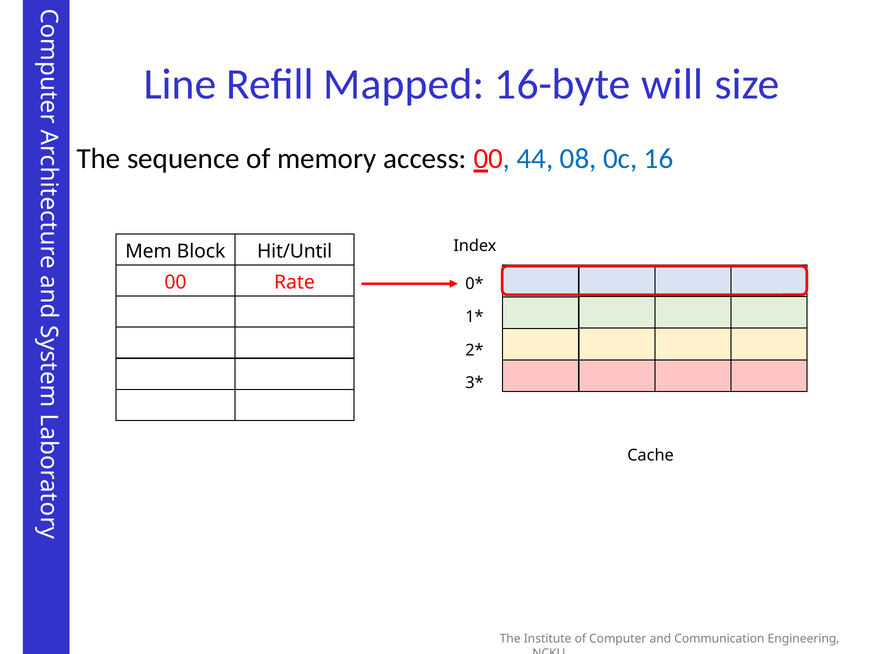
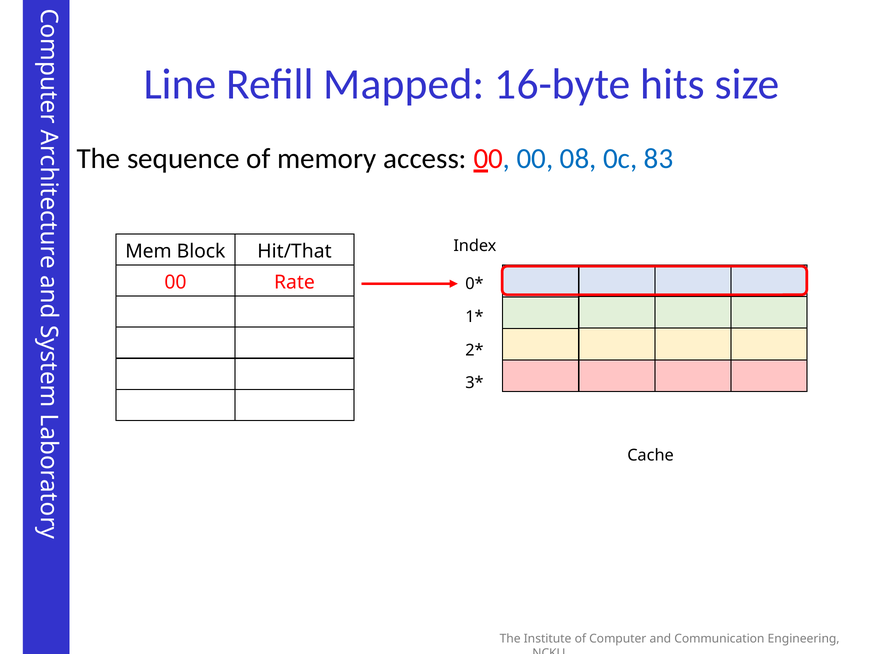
will: will -> hits (672, 84)
00 44: 44 -> 00 (535, 158)
16: 16 -> 83 (659, 158)
Hit/Until: Hit/Until -> Hit/That (295, 251)
